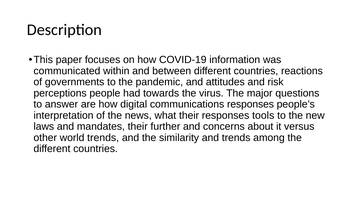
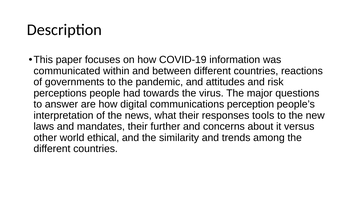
communications responses: responses -> perception (251, 104)
world trends: trends -> ethical (103, 137)
